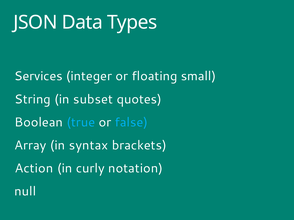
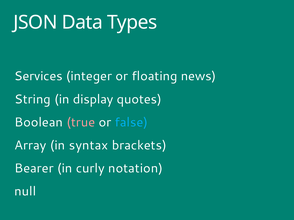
small: small -> news (199, 76)
subset: subset -> display (93, 99)
true colour: light blue -> pink (81, 122)
Action: Action -> Bearer (34, 169)
